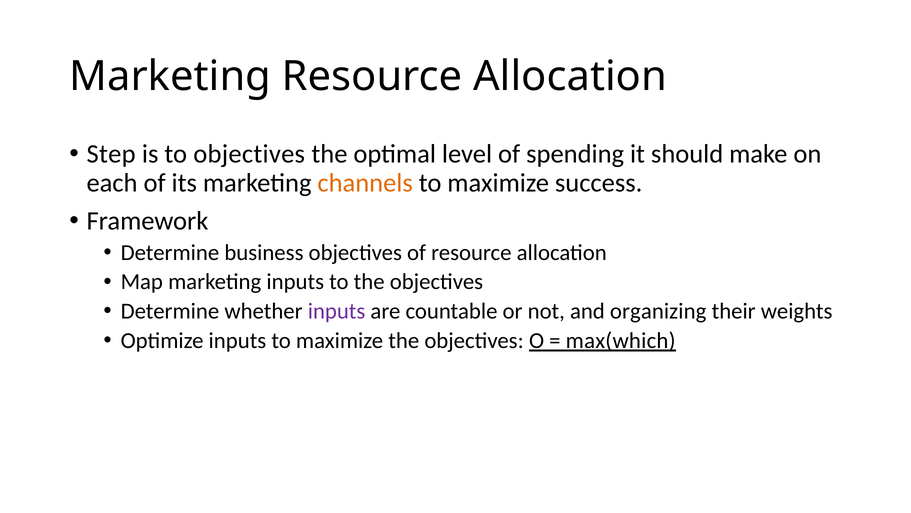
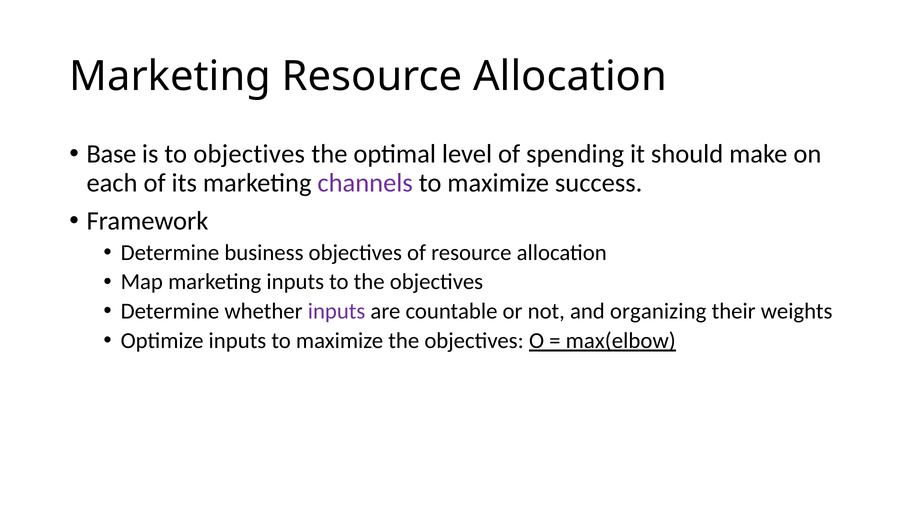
Step: Step -> Base (111, 154)
channels colour: orange -> purple (365, 183)
max(which: max(which -> max(elbow (621, 340)
